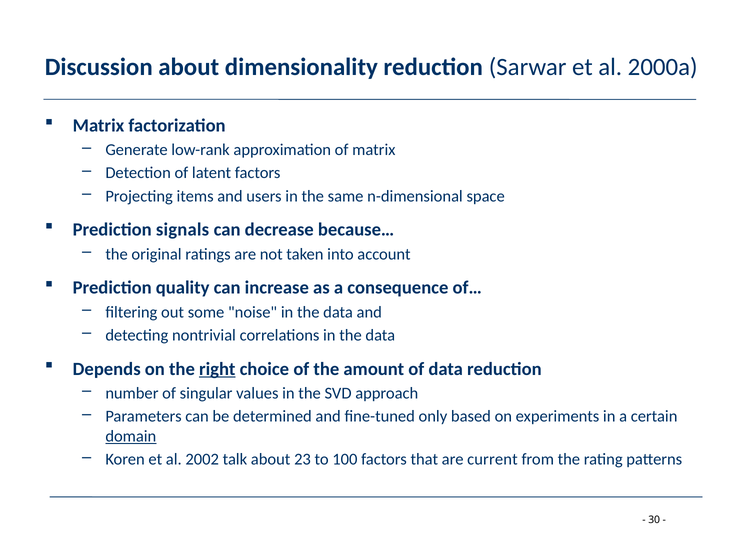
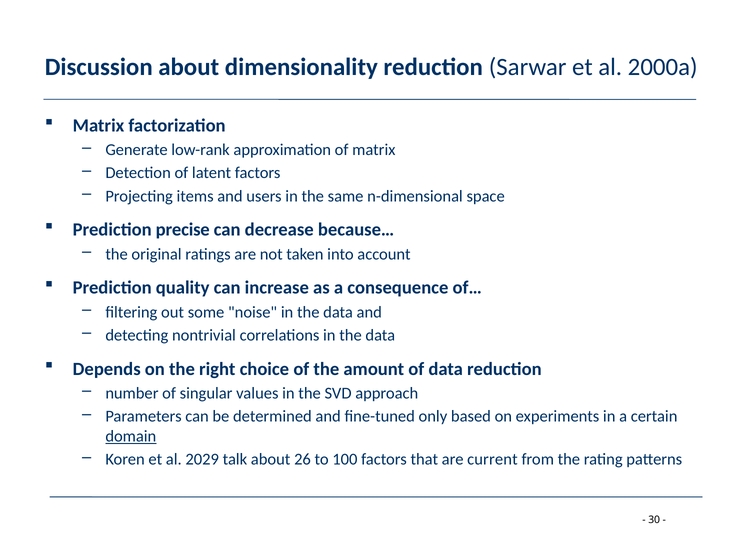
signals: signals -> precise (183, 230)
right underline: present -> none (217, 369)
2002: 2002 -> 2029 (202, 460)
23: 23 -> 26 (302, 460)
